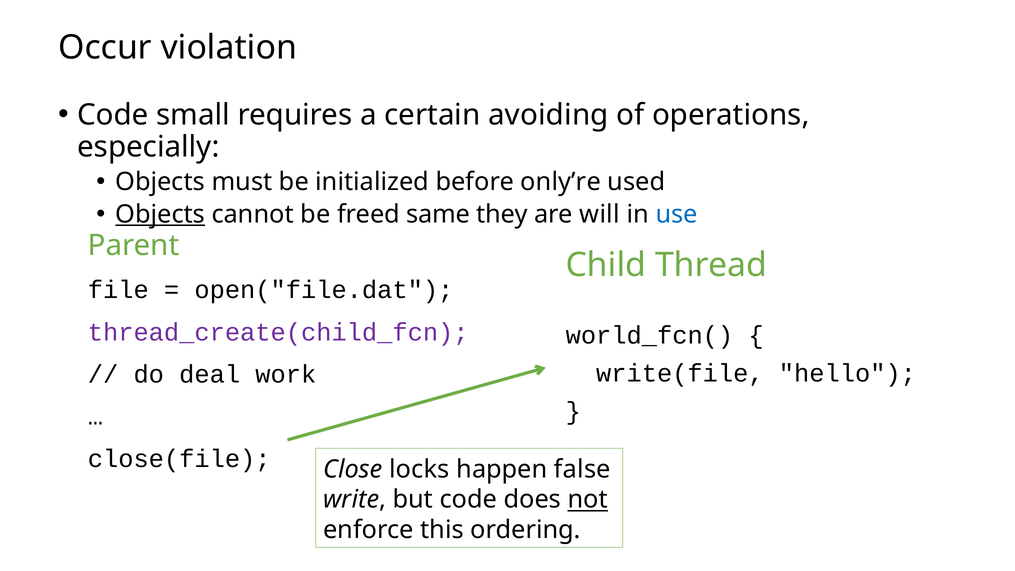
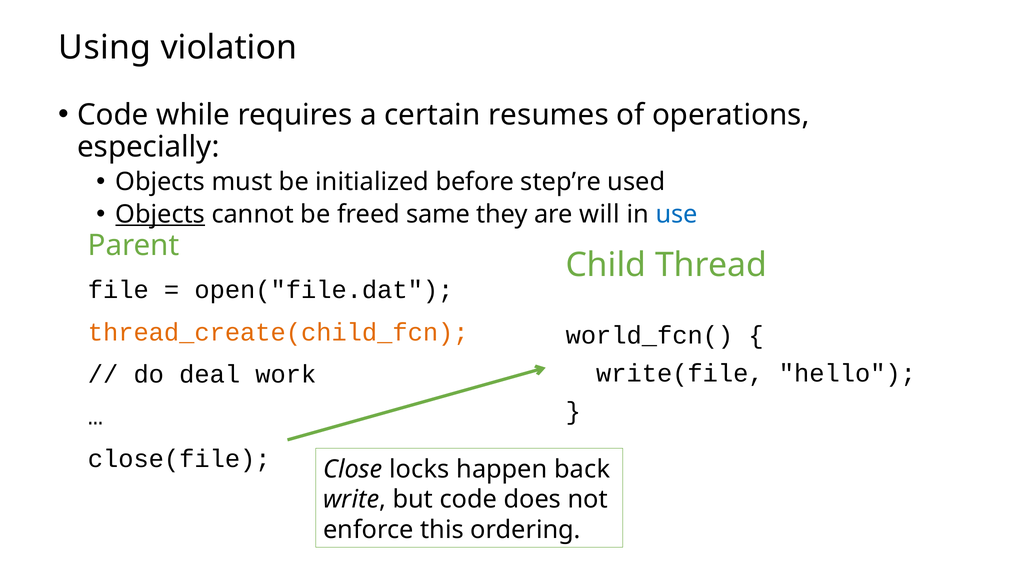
Occur: Occur -> Using (105, 47)
small: small -> while (193, 115)
avoiding: avoiding -> resumes (548, 115)
only’re: only’re -> step’re (561, 182)
thread_create(child_fcn colour: purple -> orange (278, 332)
false: false -> back (582, 469)
not underline: present -> none (588, 500)
